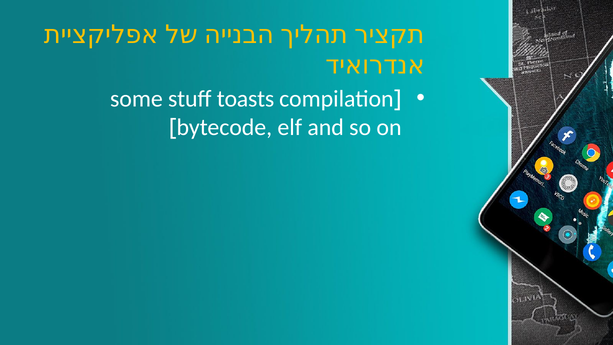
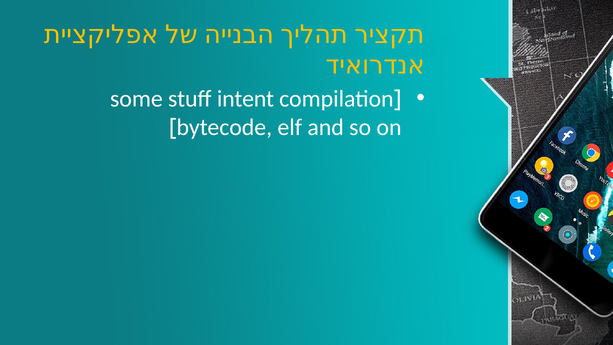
toasts: toasts -> intent (245, 99)
